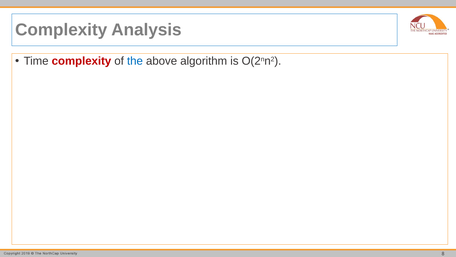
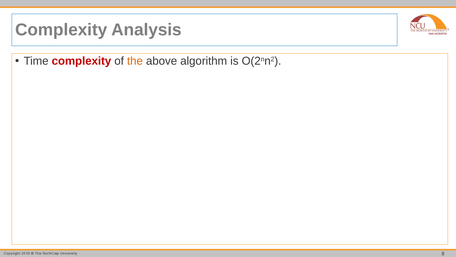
the colour: blue -> orange (135, 61)
